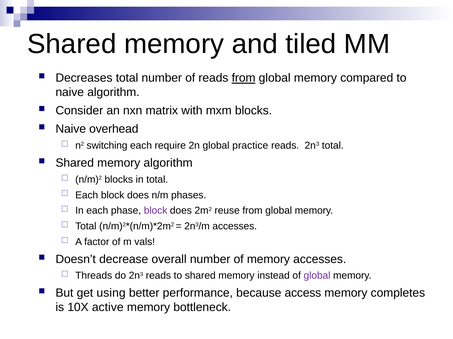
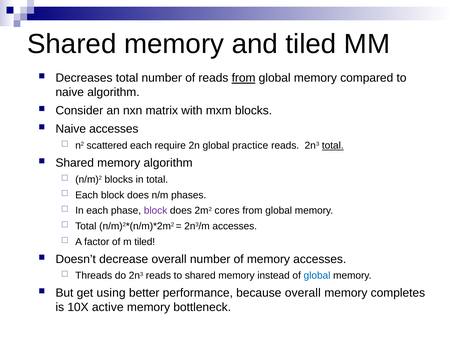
Naive overhead: overhead -> accesses (114, 129)
switching: switching -> scattered (107, 146)
total underline: none -> present (333, 146)
reuse: reuse -> cores (227, 211)
m vals: vals -> tiled (145, 242)
global colour: purple -> blue (317, 276)
because access: access -> overall (303, 294)
